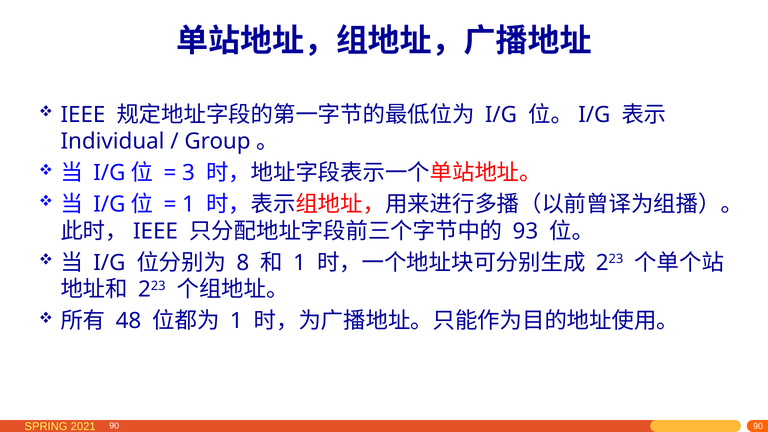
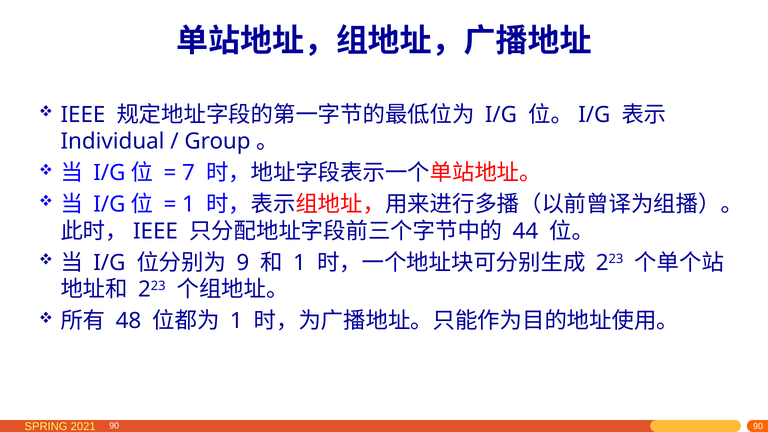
3: 3 -> 7 (189, 173)
93: 93 -> 44 (525, 231)
8: 8 -> 9 (243, 263)
